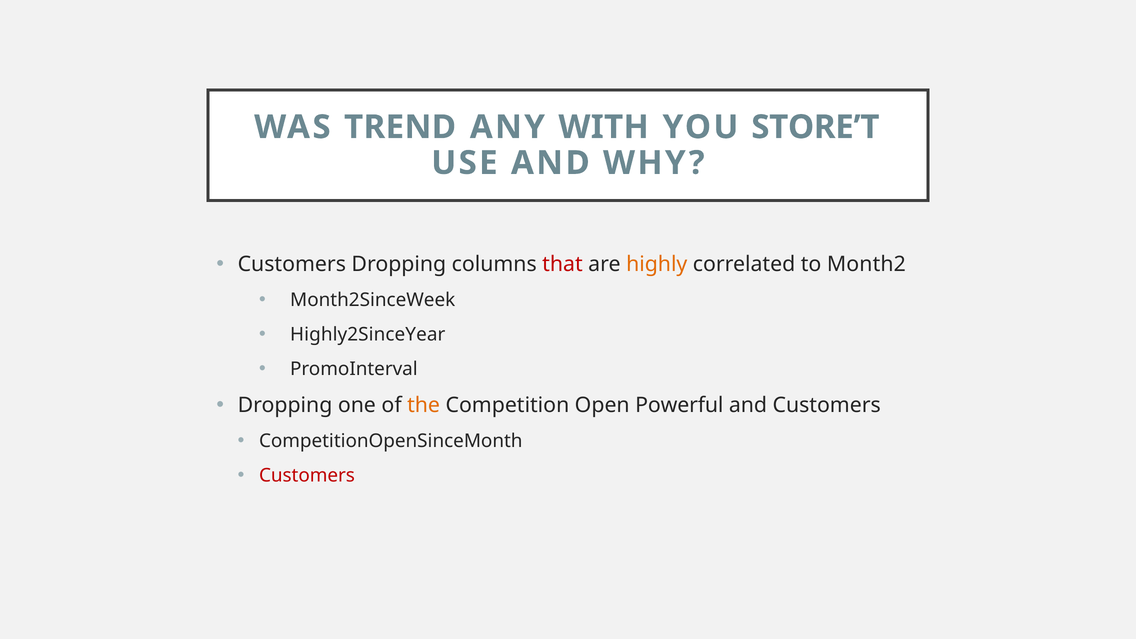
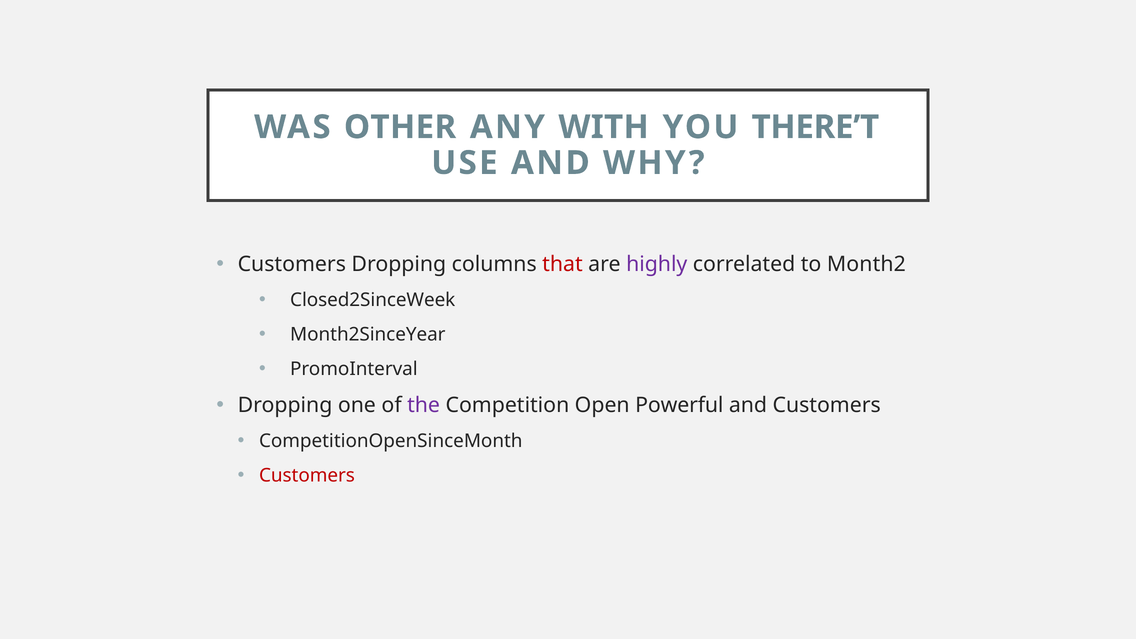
TREND: TREND -> OTHER (400, 127)
STORE’T: STORE’T -> THERE’T (815, 127)
highly colour: orange -> purple (657, 264)
Month2SinceWeek: Month2SinceWeek -> Closed2SinceWeek (373, 300)
Highly2SinceYear: Highly2SinceYear -> Month2SinceYear (368, 335)
the colour: orange -> purple (424, 405)
